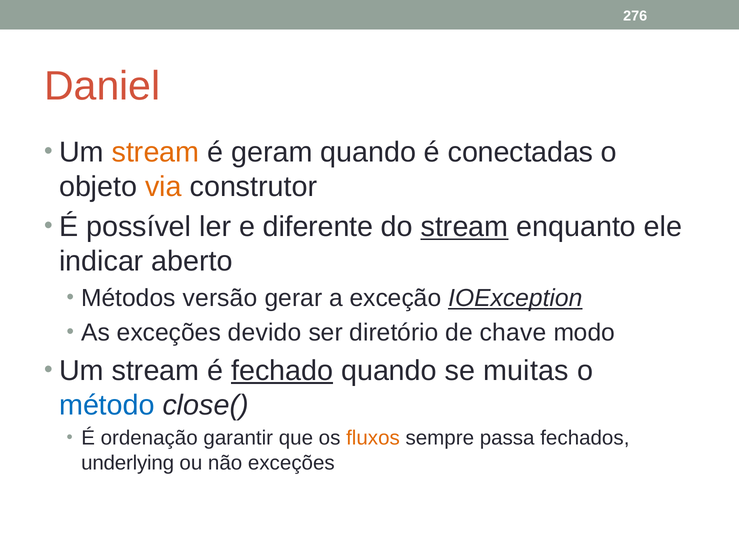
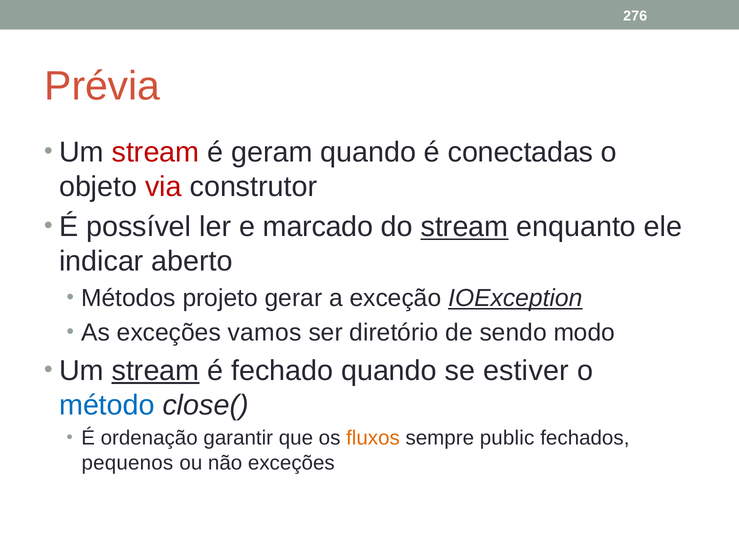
Daniel: Daniel -> Prévia (102, 86)
stream colour: orange -> red (156, 152)
via colour: orange -> red (163, 187)
diferente: diferente -> marcado (318, 227)
versão: versão -> projeto (220, 298)
devido: devido -> vamos (265, 333)
chave: chave -> sendo (513, 333)
stream underline: none -> present (156, 371)
fechado underline: present -> none (282, 371)
muitas: muitas -> estiver (526, 371)
passa: passa -> public (507, 438)
underlying: underlying -> pequenos (127, 463)
